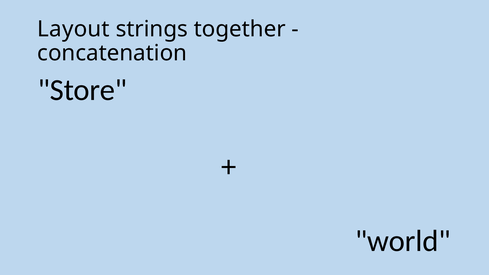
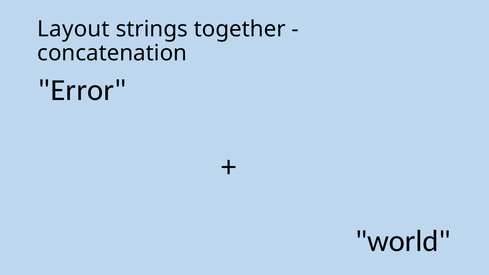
Store: Store -> Error (82, 90)
